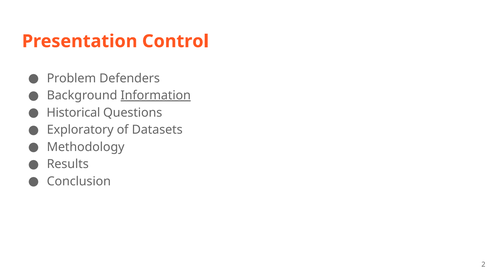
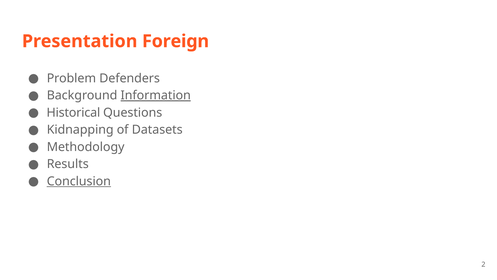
Control: Control -> Foreign (176, 41)
Exploratory: Exploratory -> Kidnapping (80, 130)
Conclusion underline: none -> present (79, 181)
